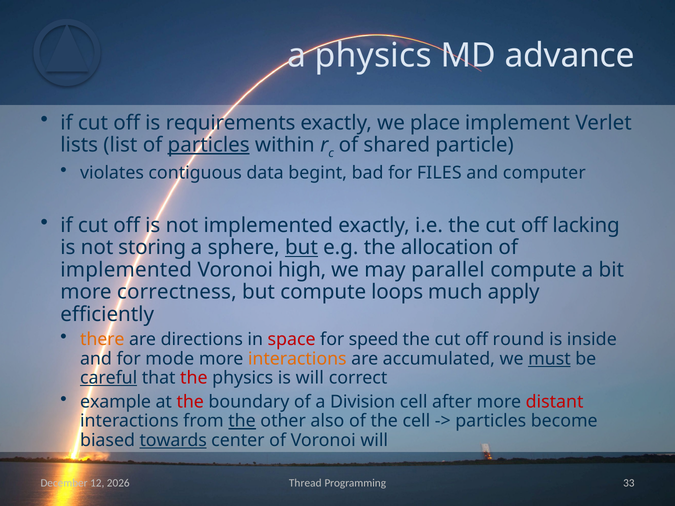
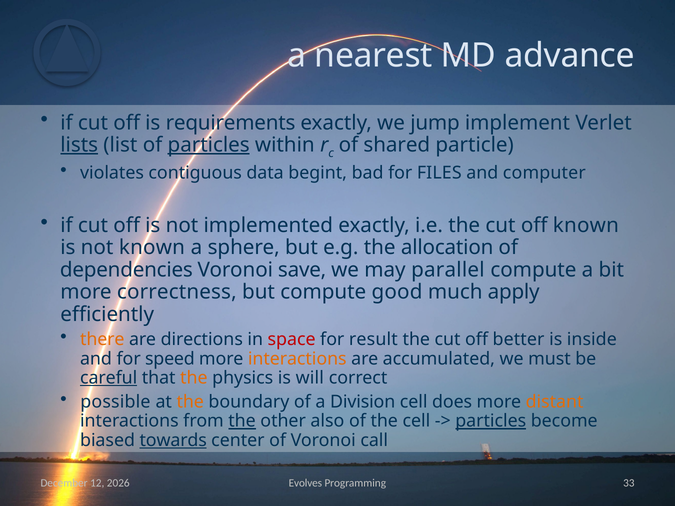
a physics: physics -> nearest (374, 56)
place: place -> jump (435, 123)
lists underline: none -> present (79, 145)
off lacking: lacking -> known (586, 225)
not storing: storing -> known (152, 248)
but underline: present -> none (301, 248)
implemented: implemented -> dependencies (126, 270)
high: high -> save (302, 270)
loops: loops -> good (397, 292)
speed: speed -> result (373, 340)
round: round -> better (519, 340)
mode: mode -> speed (170, 359)
must underline: present -> none (549, 359)
the colour: red -> orange (194, 378)
example: example -> possible (115, 402)
the colour: red -> orange (190, 402)
after: after -> does (452, 402)
distant colour: red -> orange (555, 402)
particles underline: none -> present (491, 421)
Voronoi will: will -> call (374, 441)
Thread: Thread -> Evolves (305, 483)
